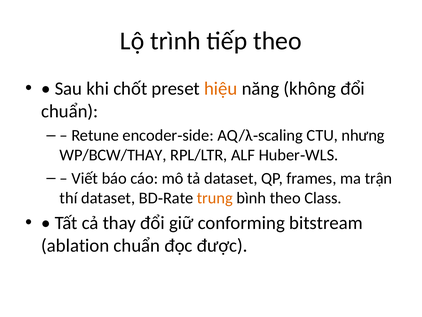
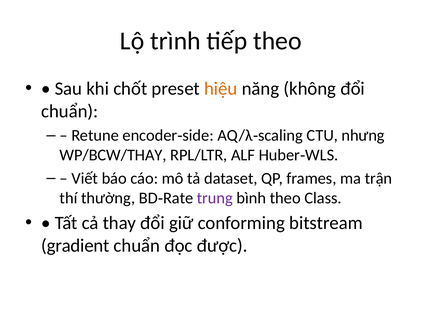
thí dataset: dataset -> thường (108, 198)
trung colour: orange -> purple (215, 198)
ablation: ablation -> gradient (75, 245)
